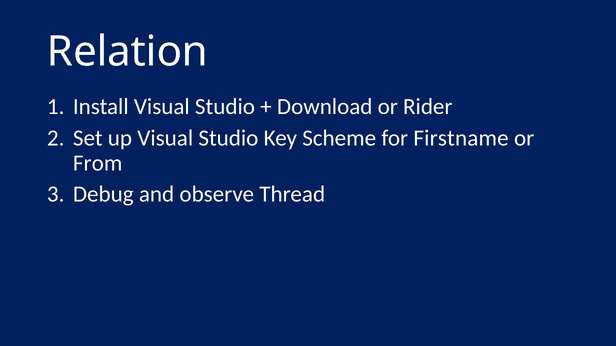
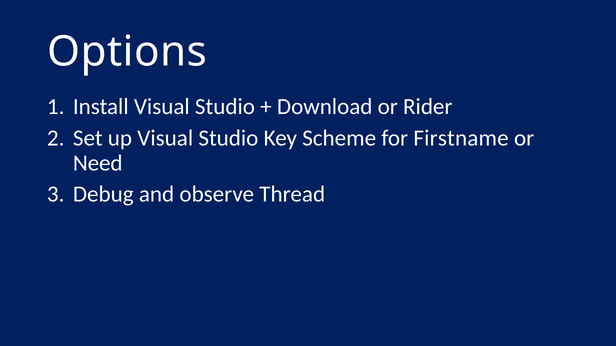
Relation: Relation -> Options (127, 52)
From: From -> Need (98, 163)
